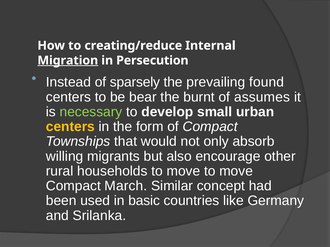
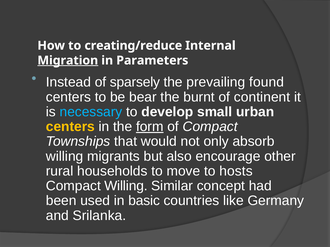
Persecution: Persecution -> Parameters (152, 61)
assumes: assumes -> continent (262, 97)
necessary colour: light green -> light blue (91, 112)
form underline: none -> present (150, 127)
move to move: move -> hosts (236, 171)
Compact March: March -> Willing (126, 186)
